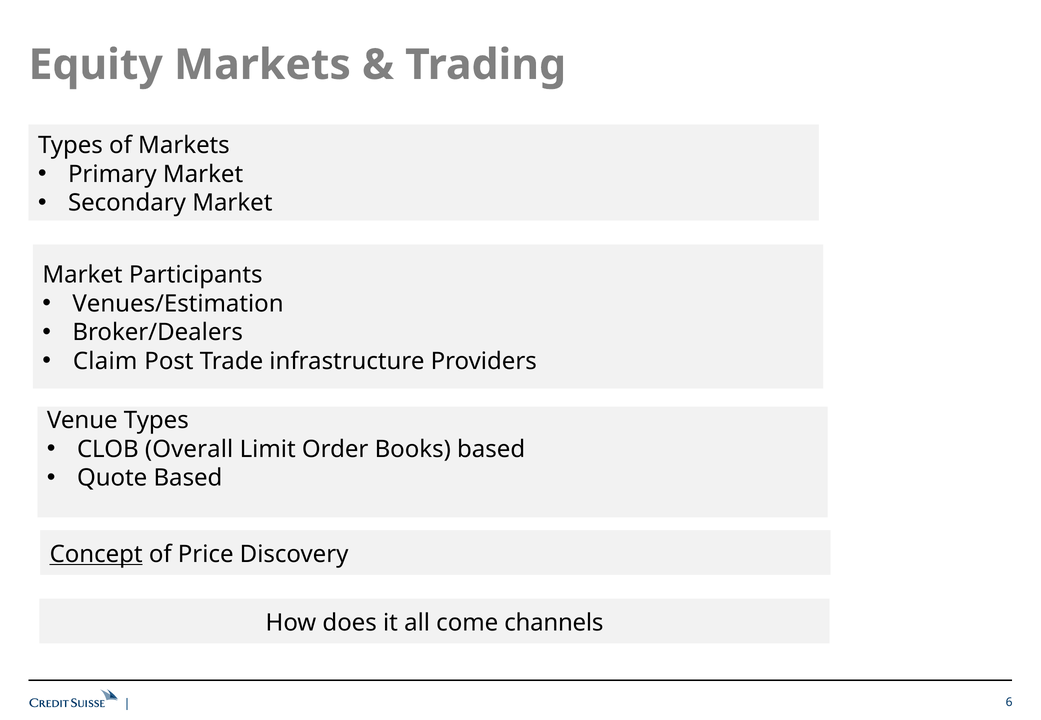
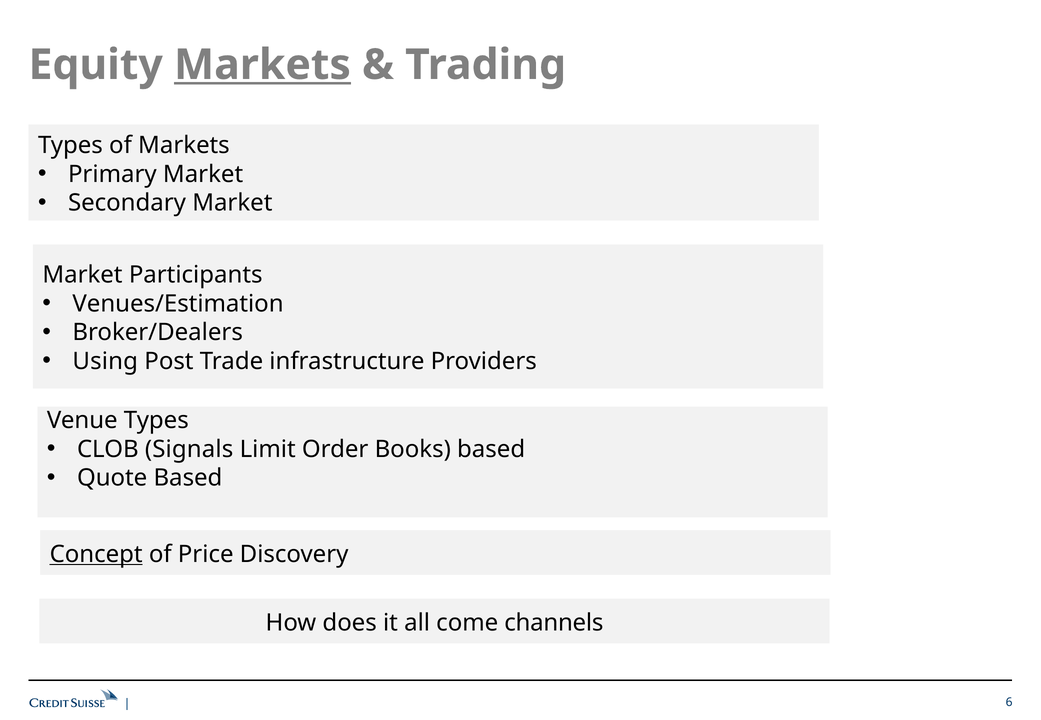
Markets underline: none -> present (262, 65)
Claim: Claim -> Using (105, 362)
Overall: Overall -> Signals (189, 450)
